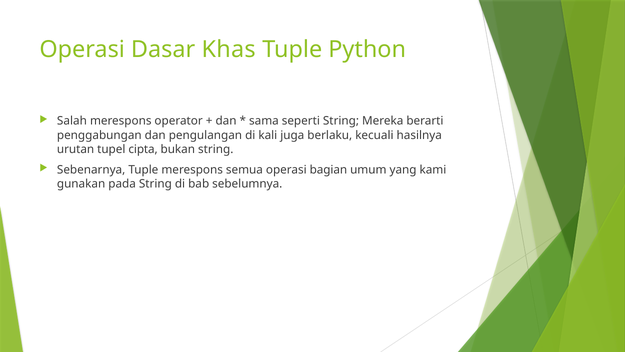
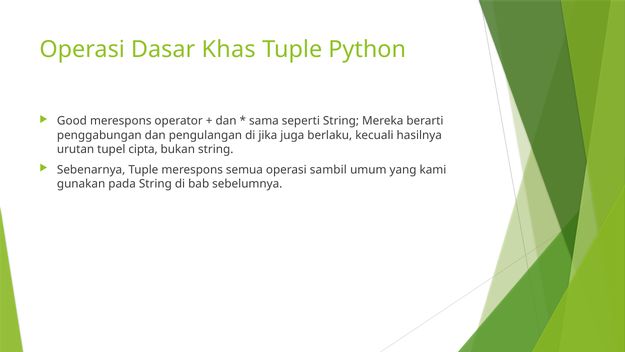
Salah: Salah -> Good (72, 121)
kali: kali -> jika (268, 135)
bagian: bagian -> sambil (328, 170)
